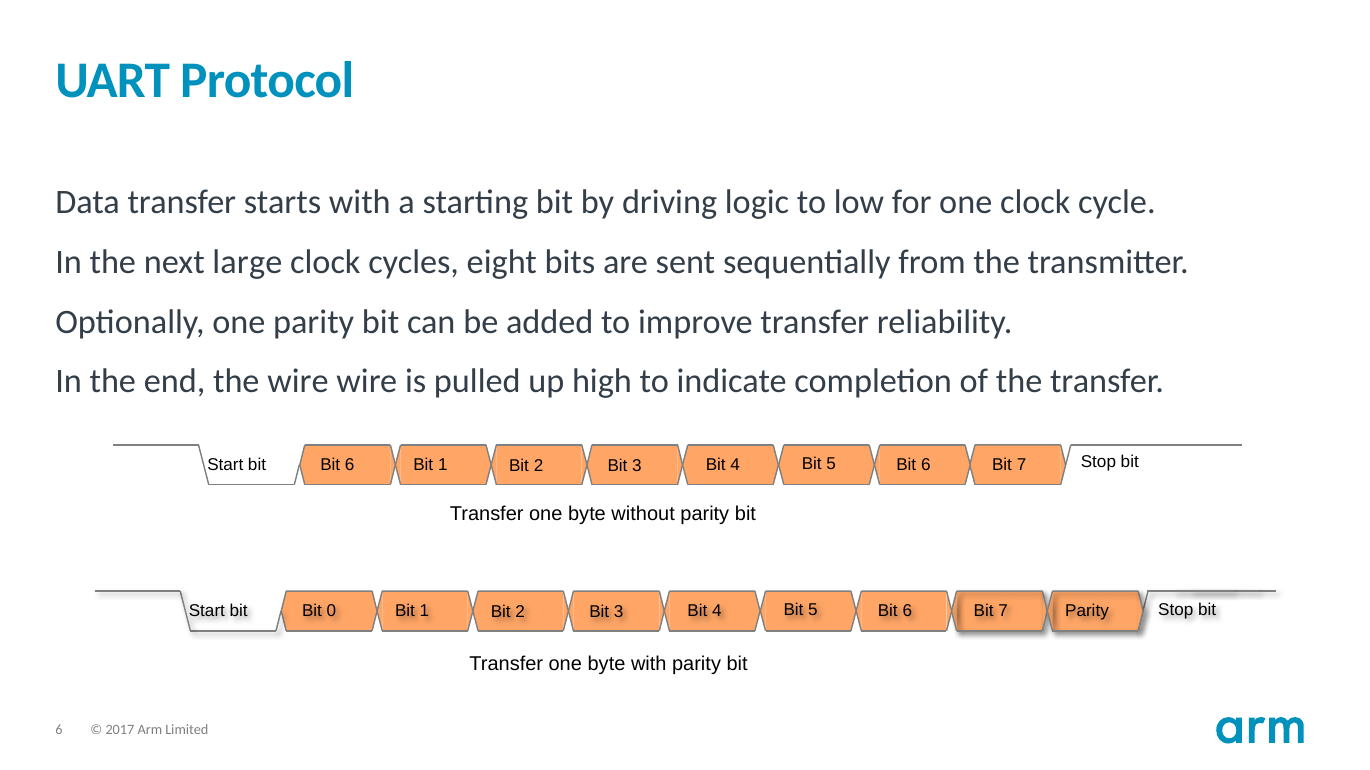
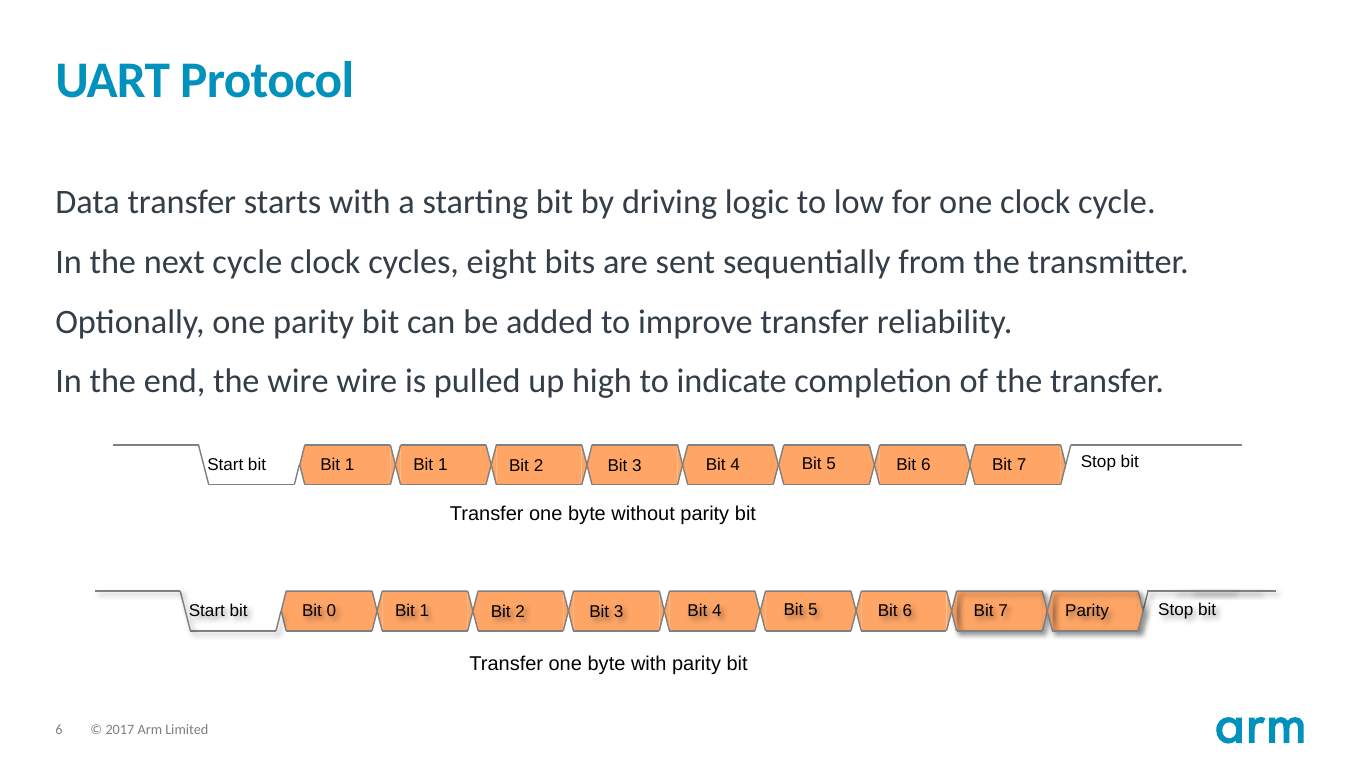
next large: large -> cycle (247, 262)
6: 6 -> 1 (350, 465)
